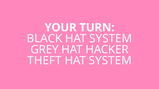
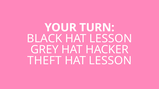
SYSTEM: SYSTEM -> LESSON (111, 39)
SYSTEM: SYSTEM -> LESSON (110, 61)
